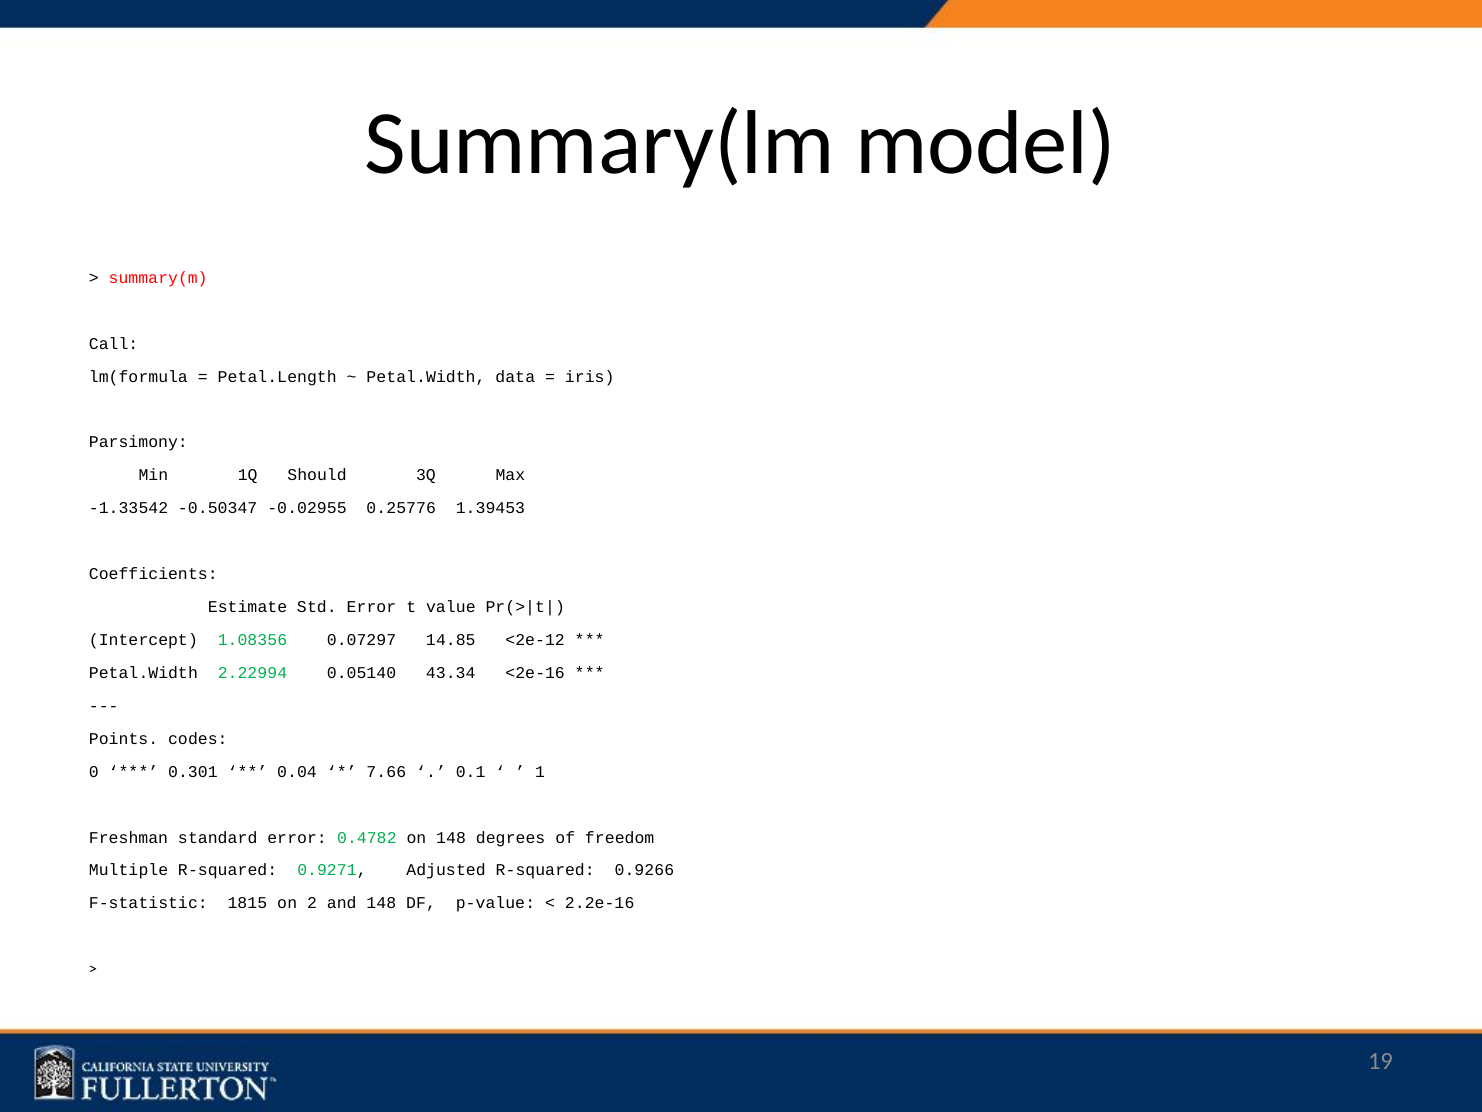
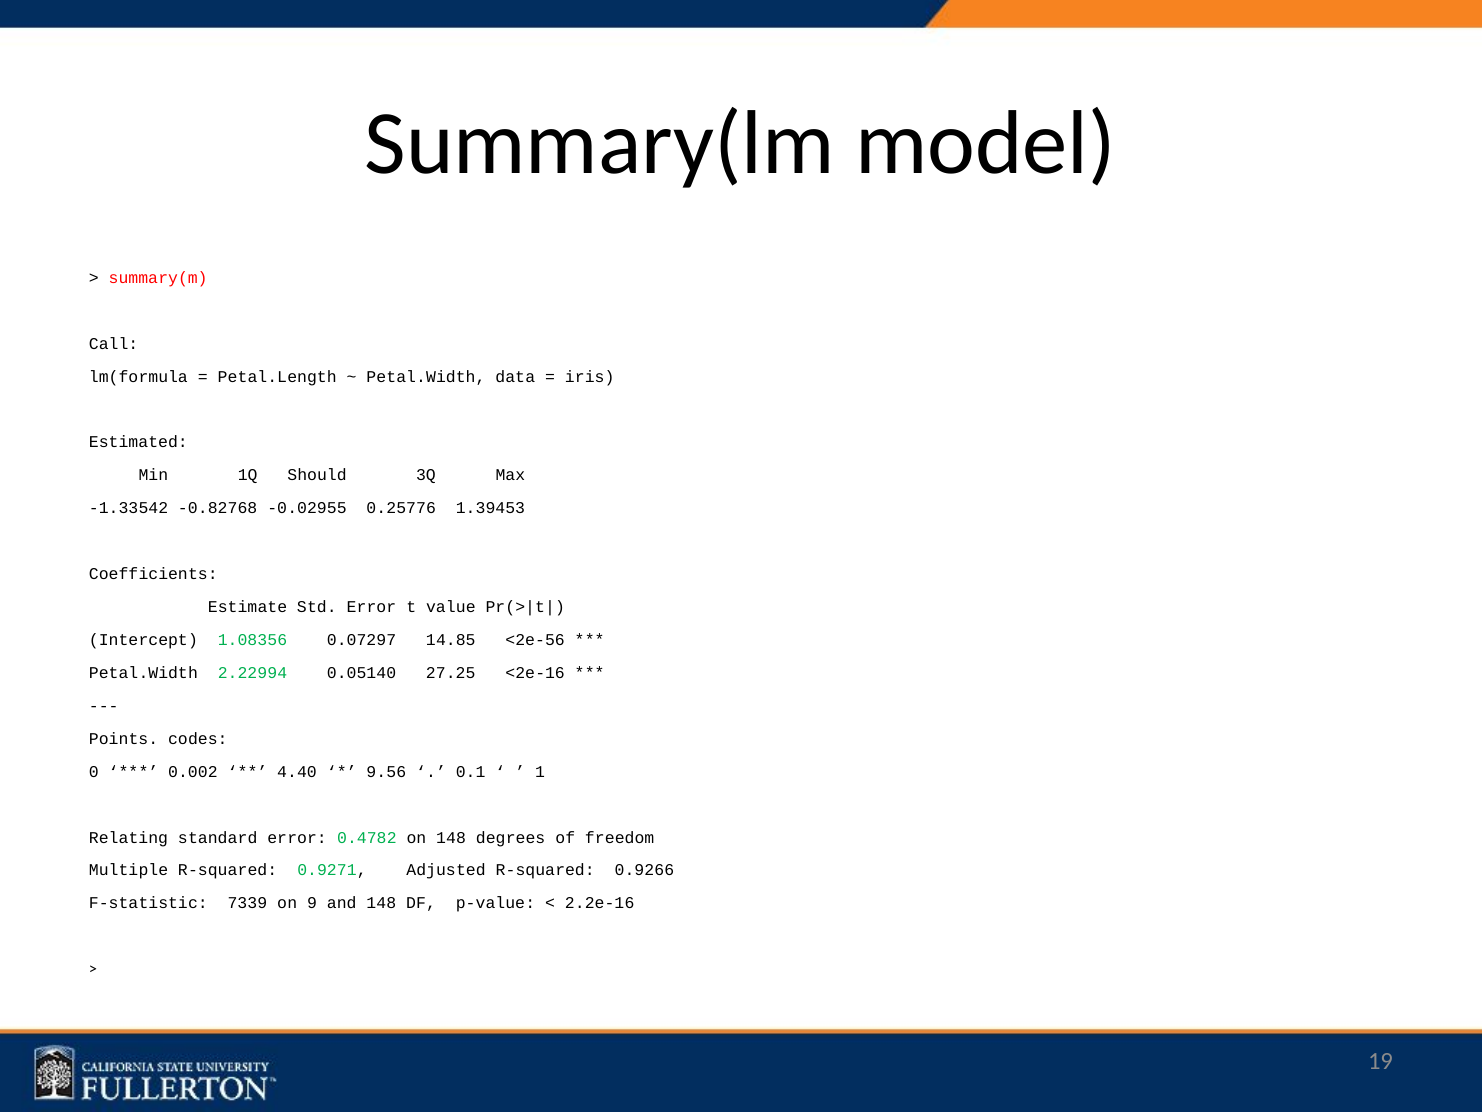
Parsimony: Parsimony -> Estimated (138, 442)
-0.50347: -0.50347 -> -0.82768 (218, 508)
<2e-12: <2e-12 -> <2e-56 (535, 640)
43.34: 43.34 -> 27.25 (451, 673)
0.301: 0.301 -> 0.002 (193, 771)
0.04: 0.04 -> 4.40 (297, 771)
7.66: 7.66 -> 9.56 (386, 771)
Freshman: Freshman -> Relating (129, 837)
1815: 1815 -> 7339 (247, 903)
2: 2 -> 9 (312, 903)
